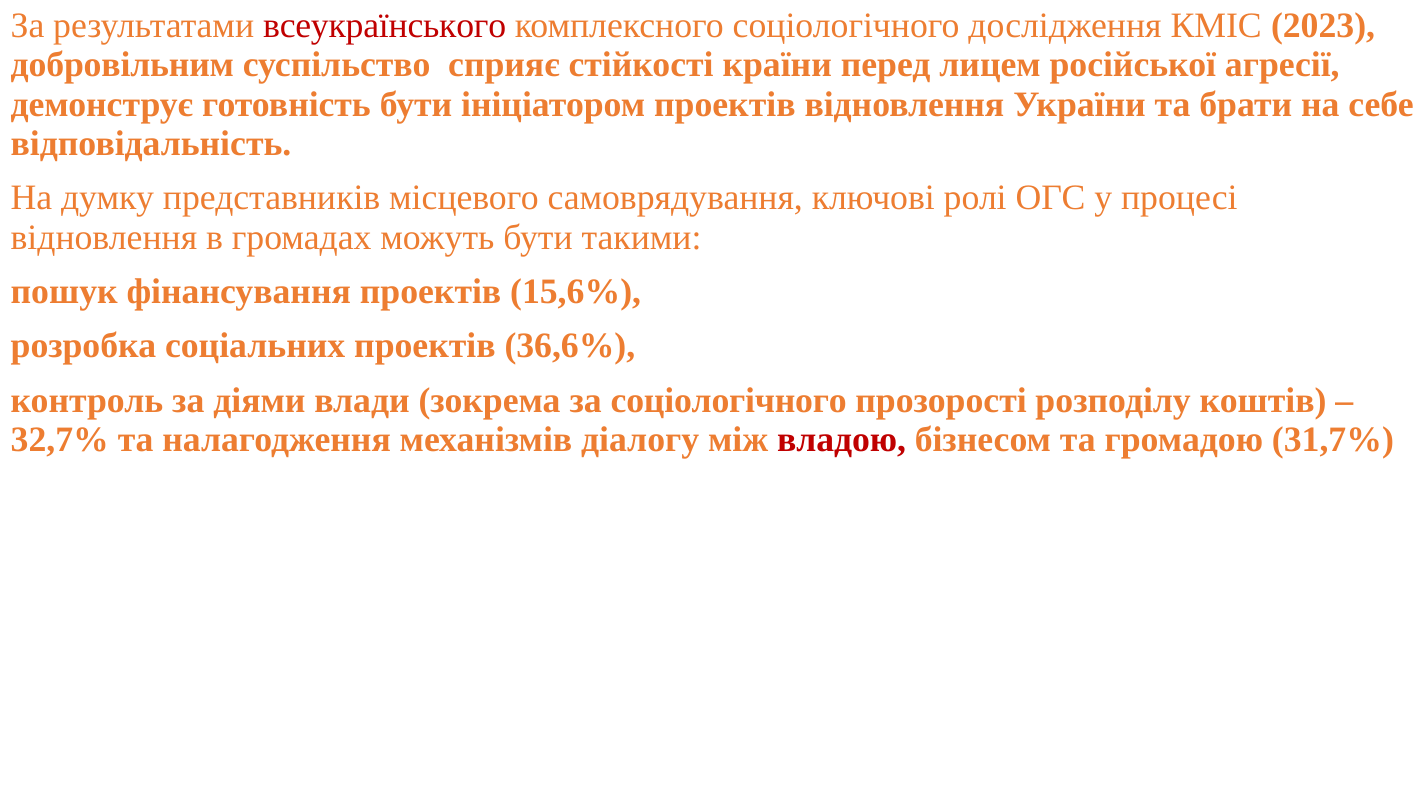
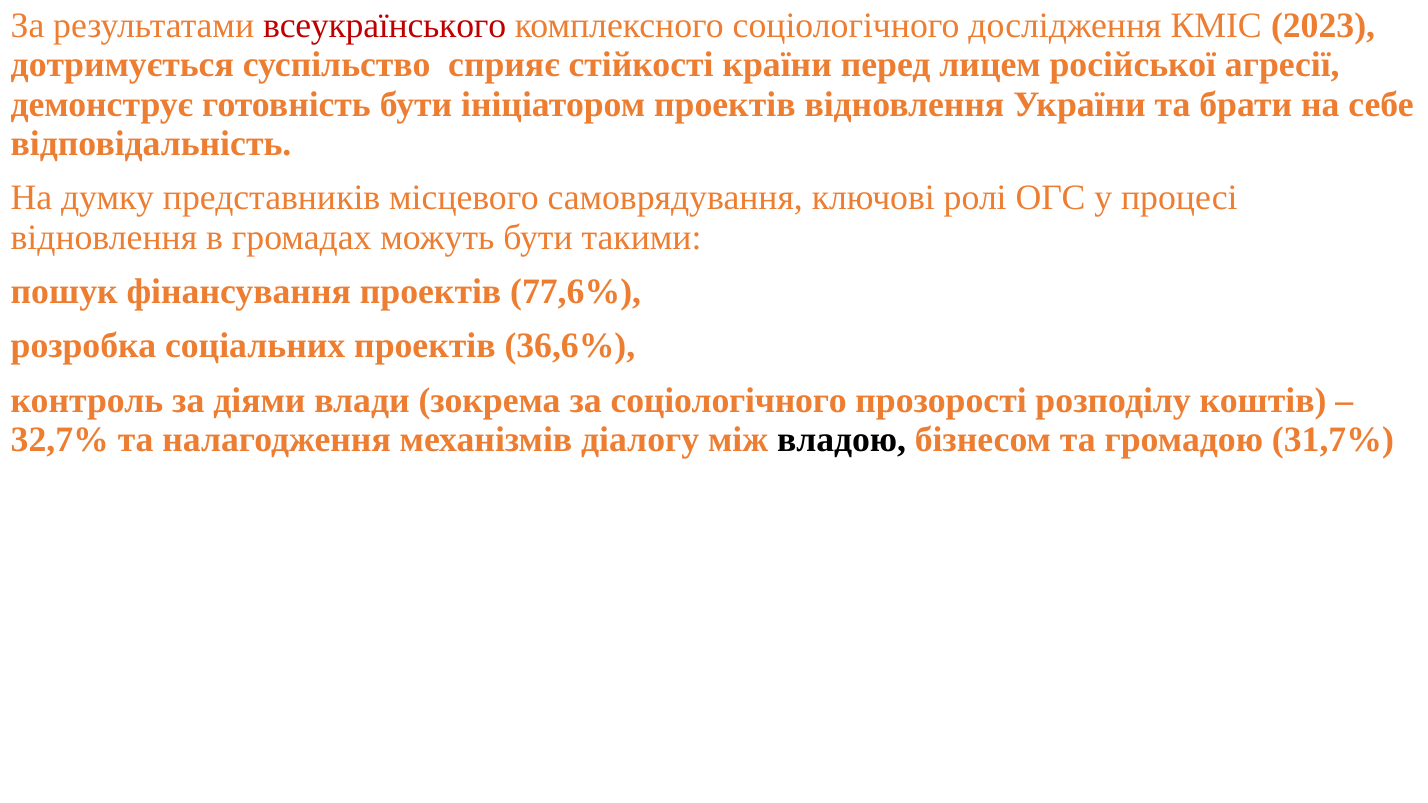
добровільним: добровільним -> дотримується (122, 65)
15,6%: 15,6% -> 77,6% (576, 292)
владою colour: red -> black (842, 440)
